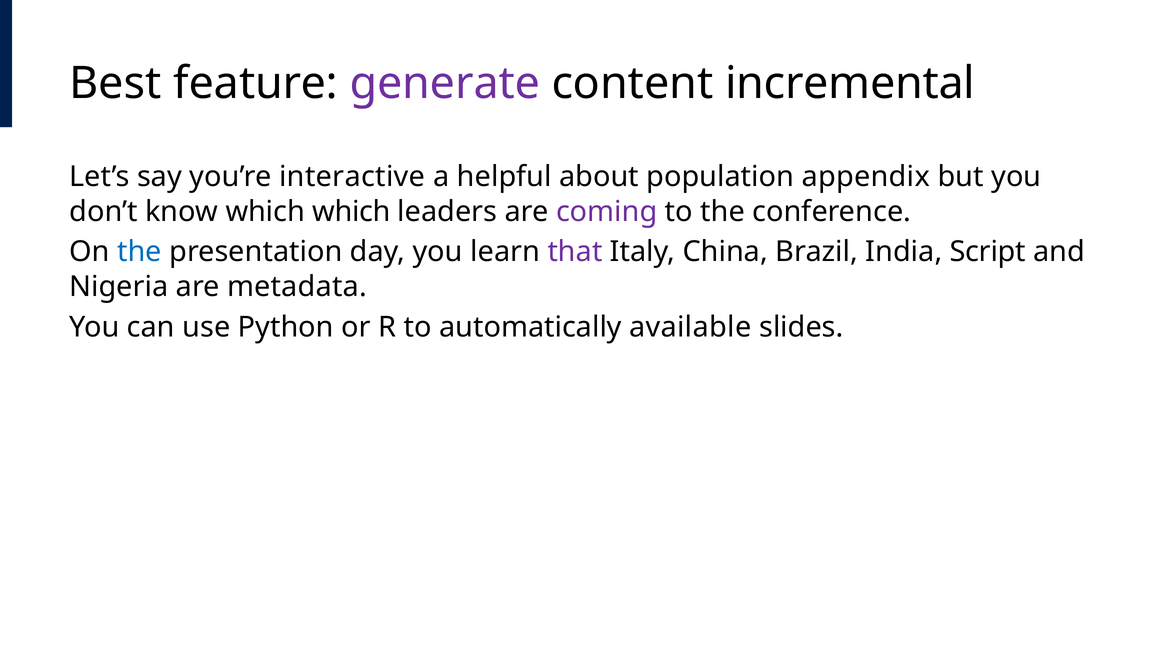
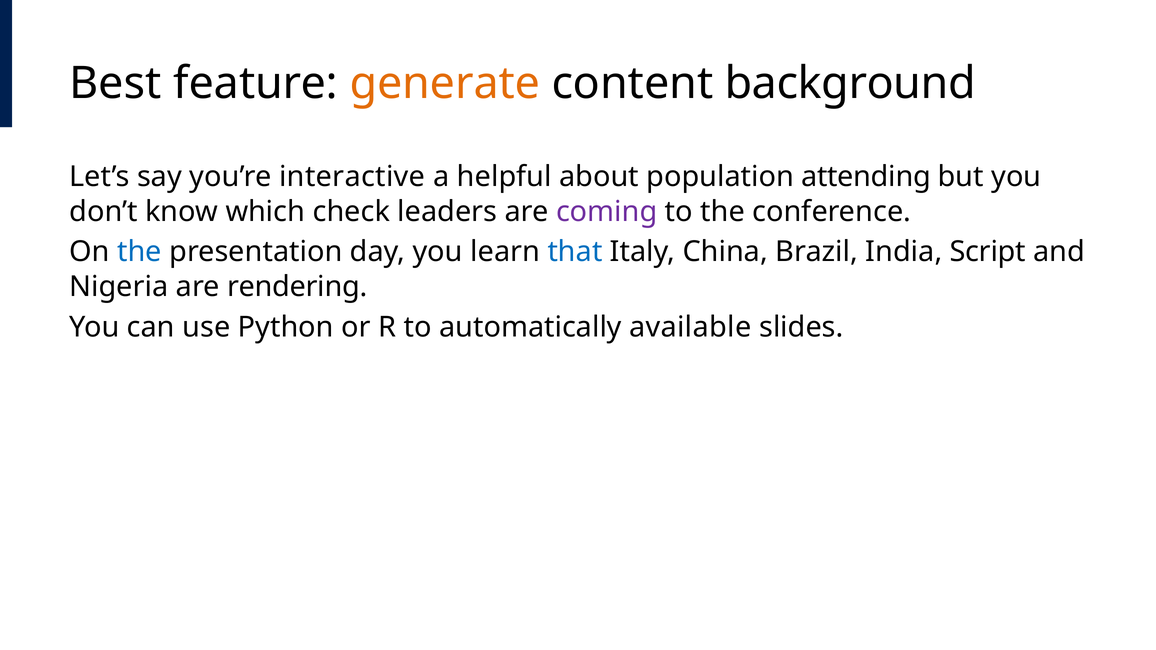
generate colour: purple -> orange (445, 83)
incremental: incremental -> background (850, 83)
appendix: appendix -> attending (866, 177)
which which: which -> check (351, 212)
that colour: purple -> blue (575, 252)
metadata: metadata -> rendering (297, 287)
